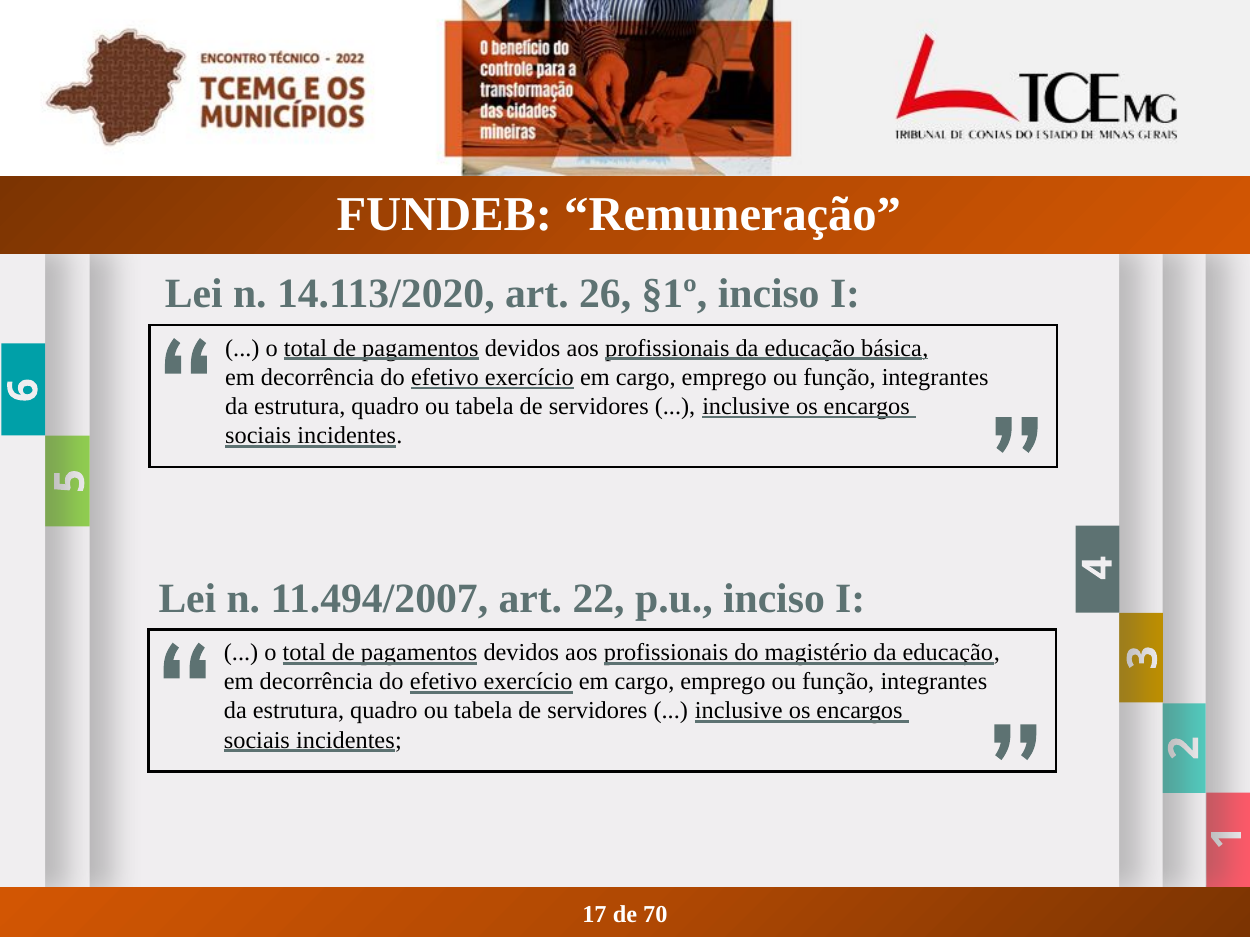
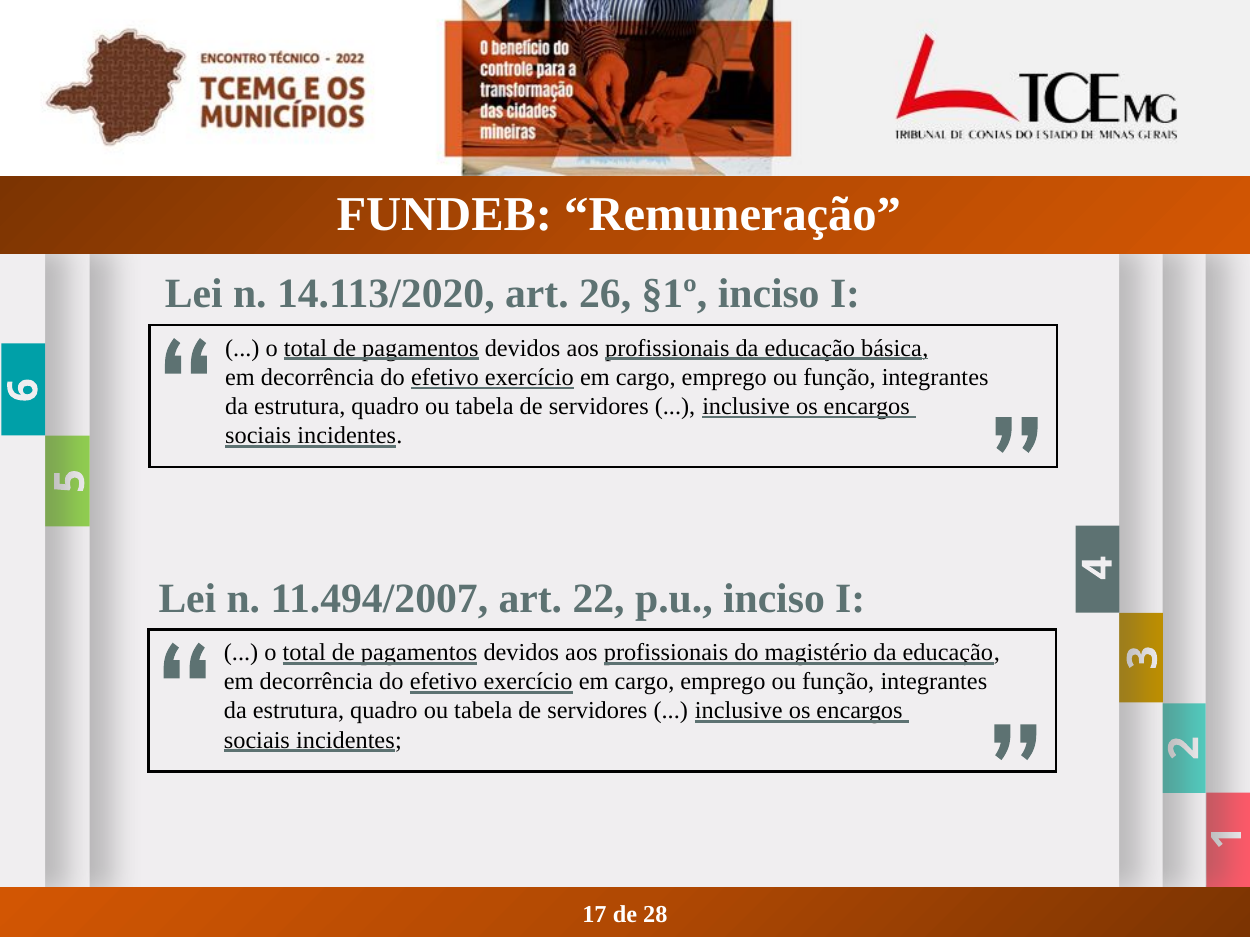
70: 70 -> 28 (655, 915)
